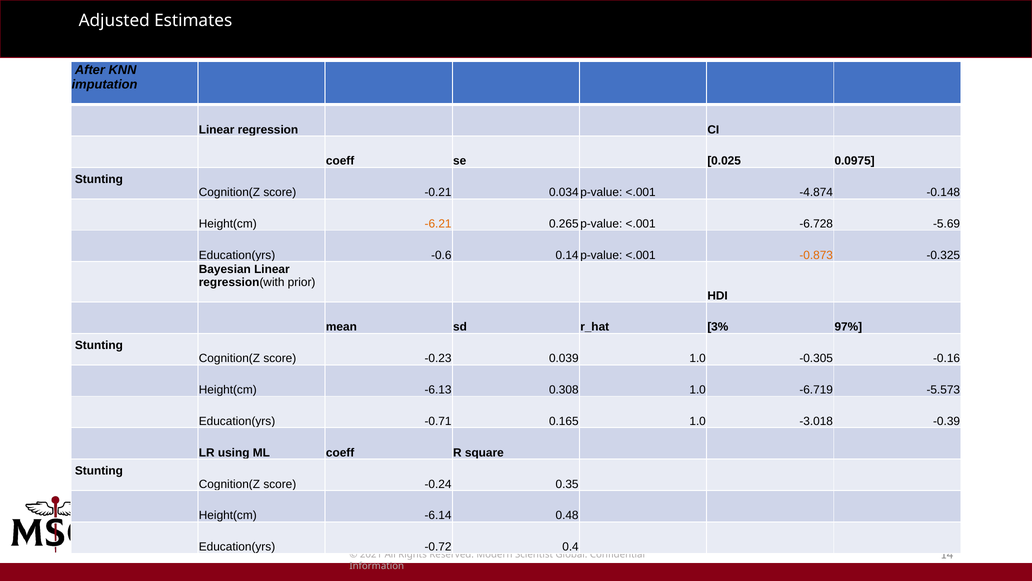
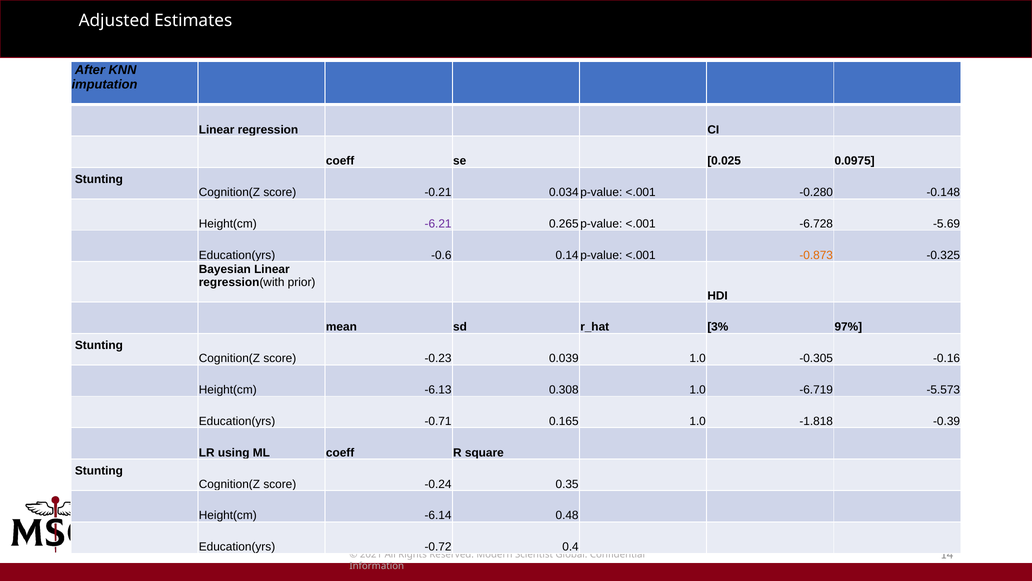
-4.874: -4.874 -> -0.280 (816, 192)
-6.21 colour: orange -> purple (438, 224)
-3.018: -3.018 -> -1.818 (816, 421)
